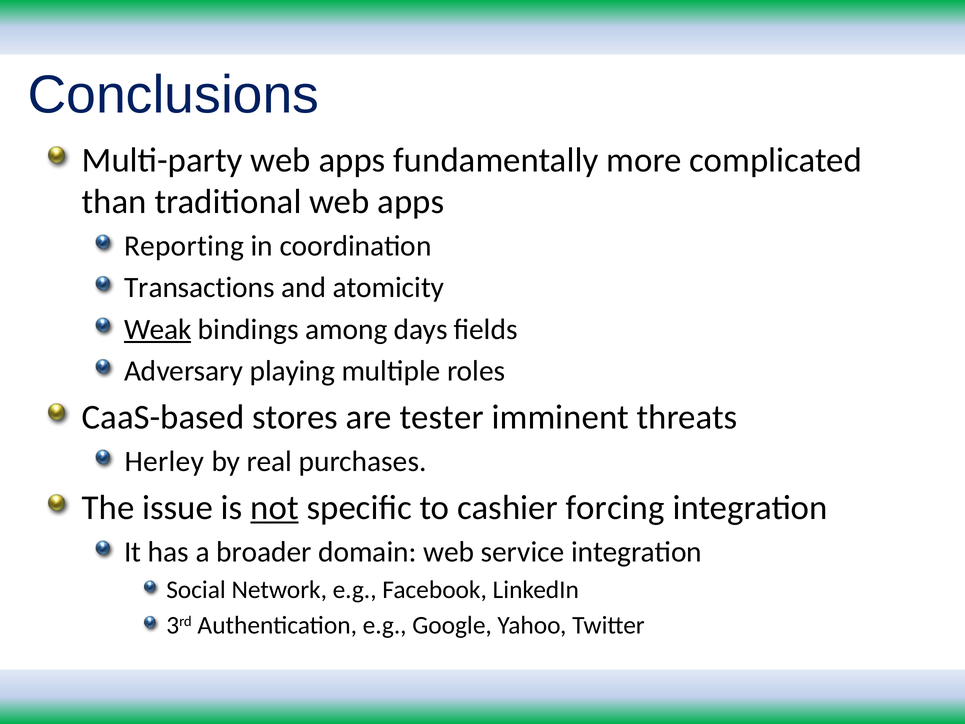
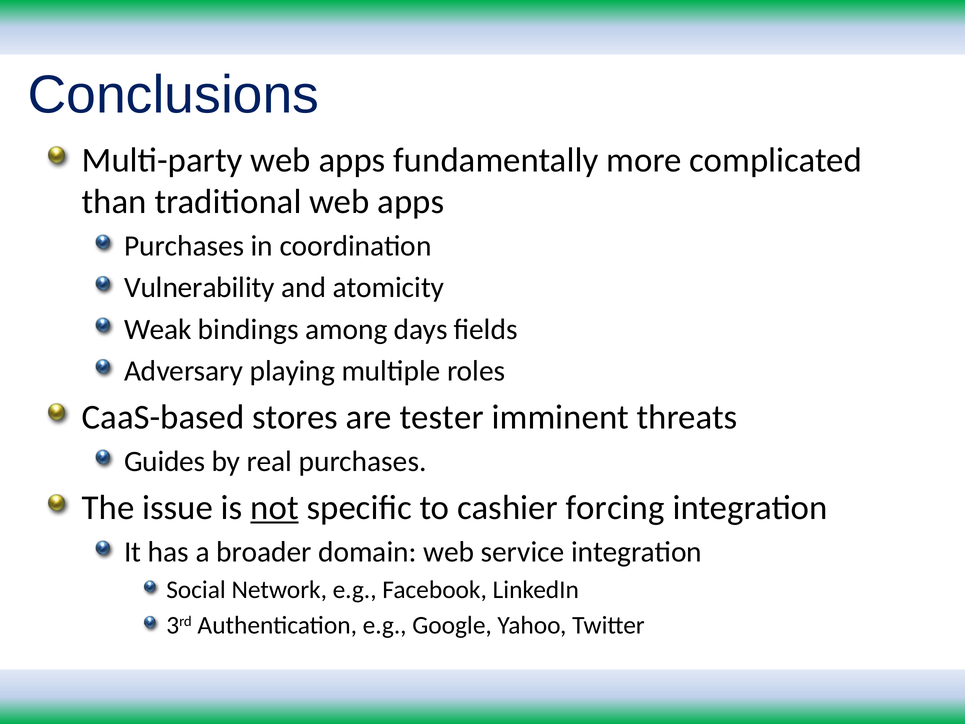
Reporting: Reporting -> Purchases (184, 246)
Transactions: Transactions -> Vulnerability (199, 288)
Weak underline: present -> none (158, 329)
Herley: Herley -> Guides (165, 461)
